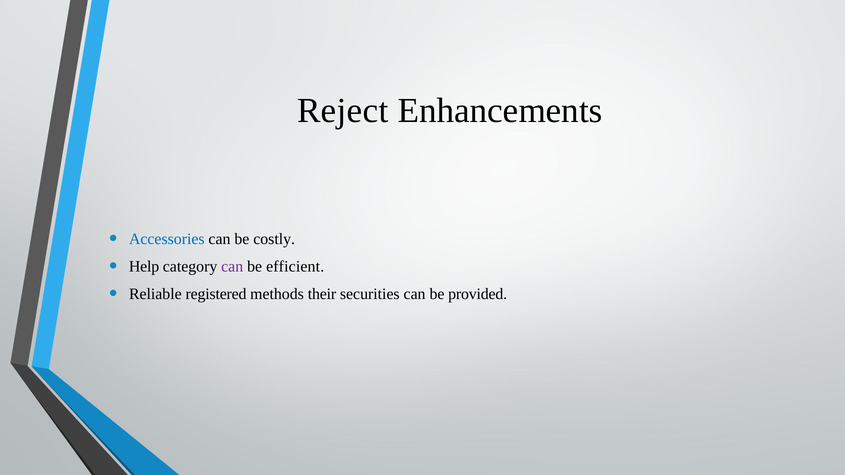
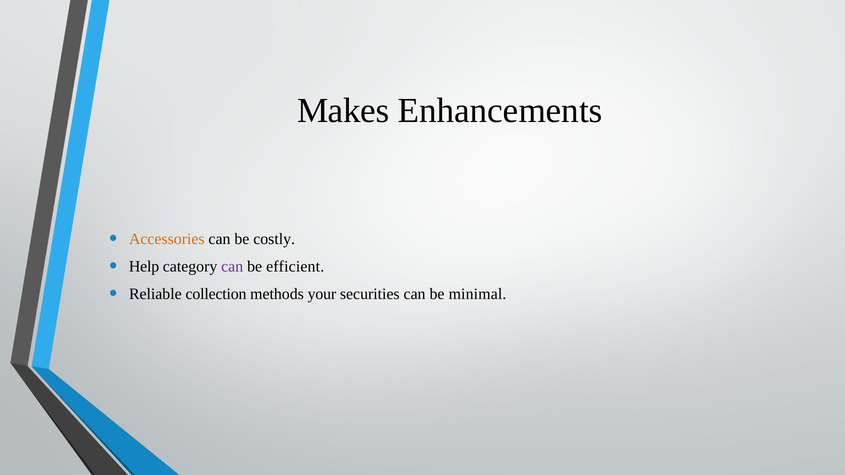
Reject: Reject -> Makes (343, 111)
Accessories colour: blue -> orange (167, 239)
registered: registered -> collection (216, 294)
their: their -> your (322, 294)
provided: provided -> minimal (478, 294)
